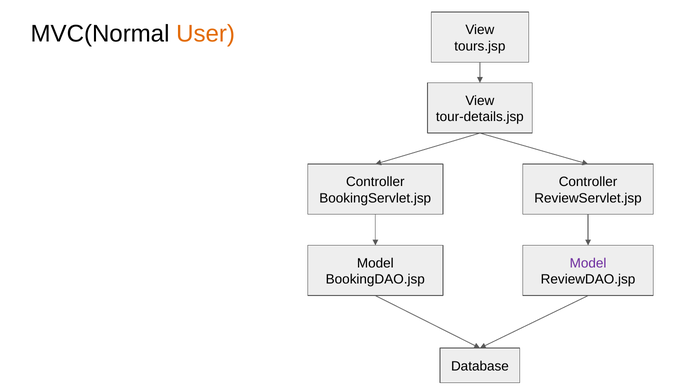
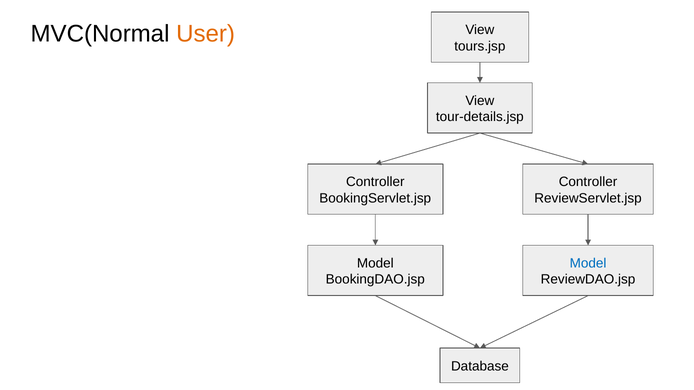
Model colour: purple -> blue (588, 264)
